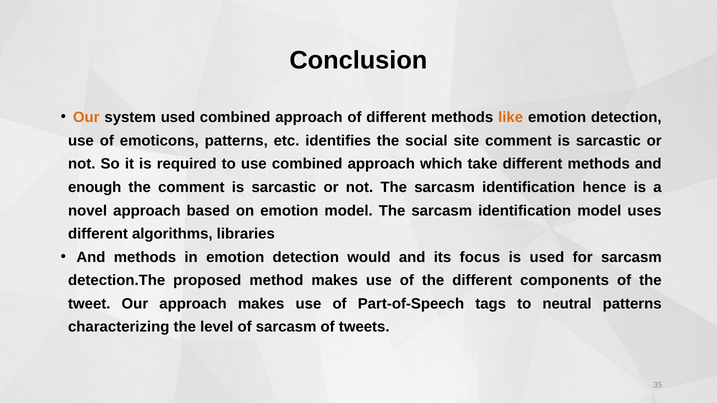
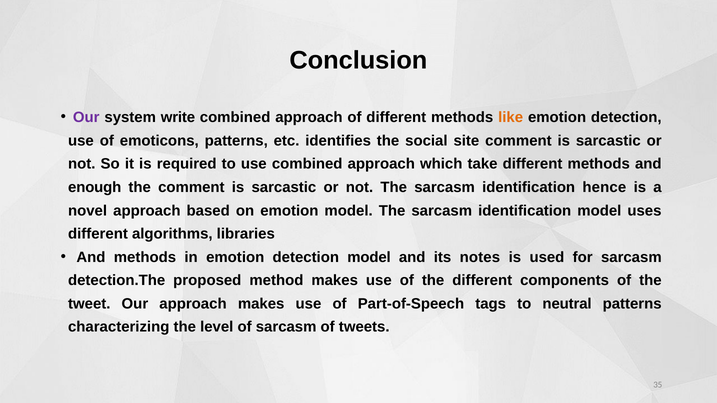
Our colour: orange -> purple (86, 117)
system used: used -> write (178, 117)
detection would: would -> model (369, 257)
focus: focus -> notes (480, 257)
